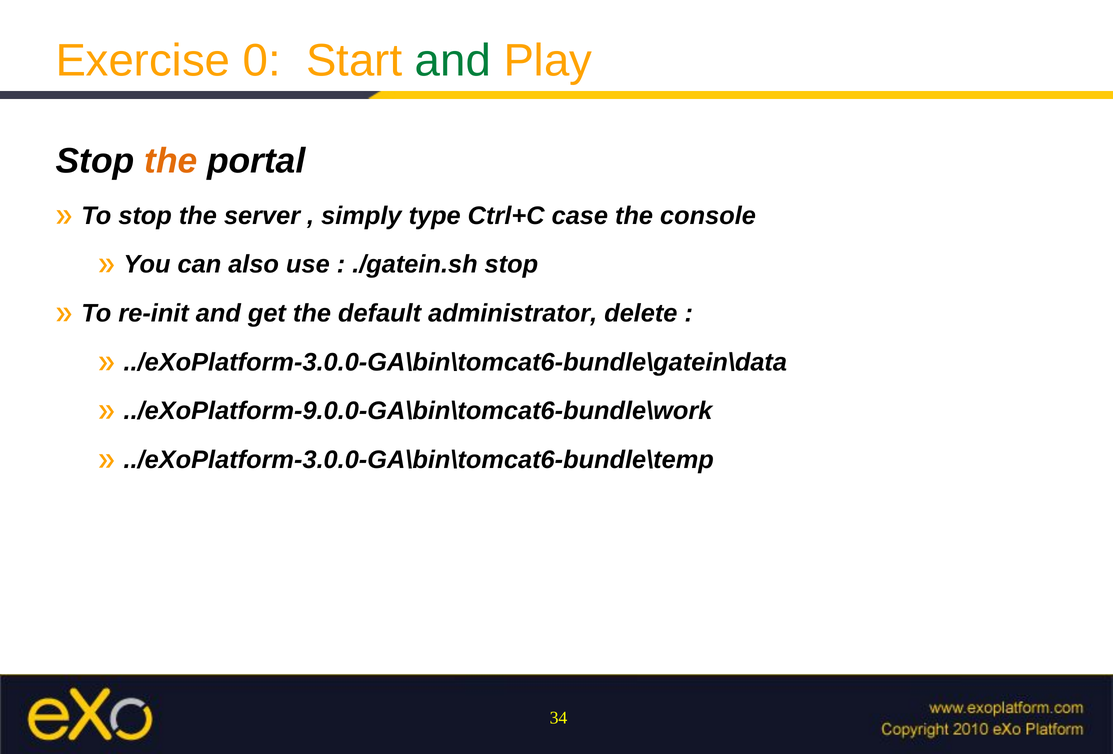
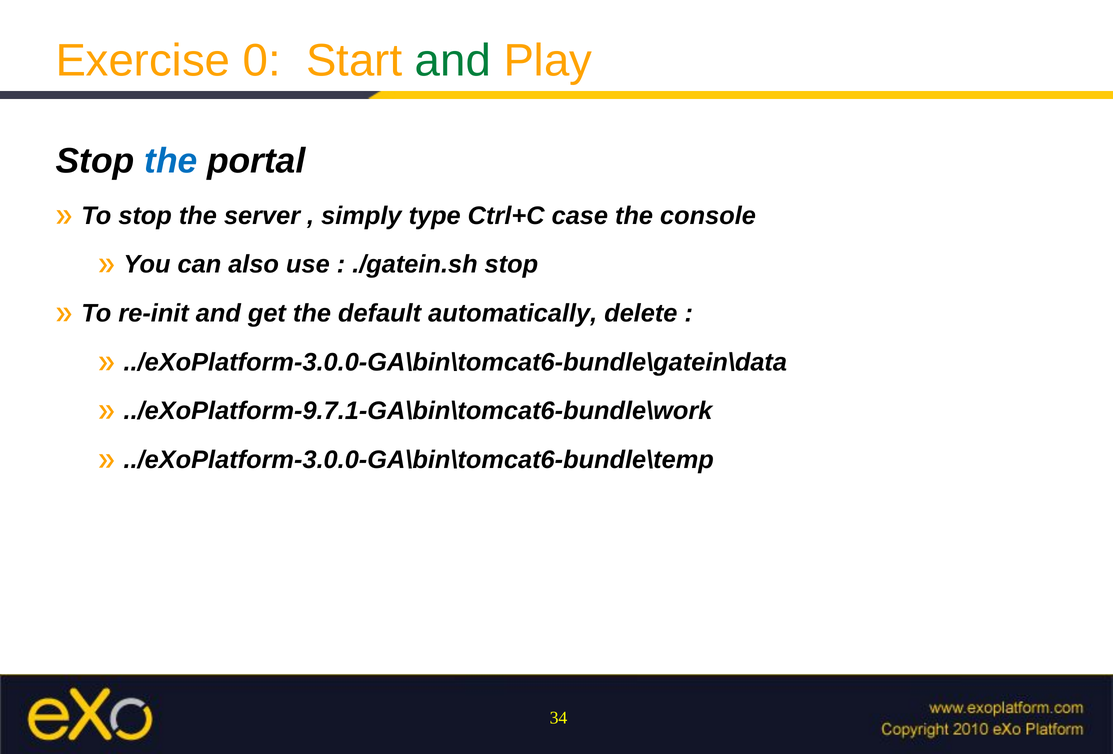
the colour: orange -> blue (171, 161)
administrator: administrator -> automatically (513, 313)
../eXoPlatform-9.0.0-GA\bin\tomcat6-bundle\work: ../eXoPlatform-9.0.0-GA\bin\tomcat6-bundle\work -> ../eXoPlatform-9.7.1-GA\bin\tomcat6-bundle\work (418, 411)
